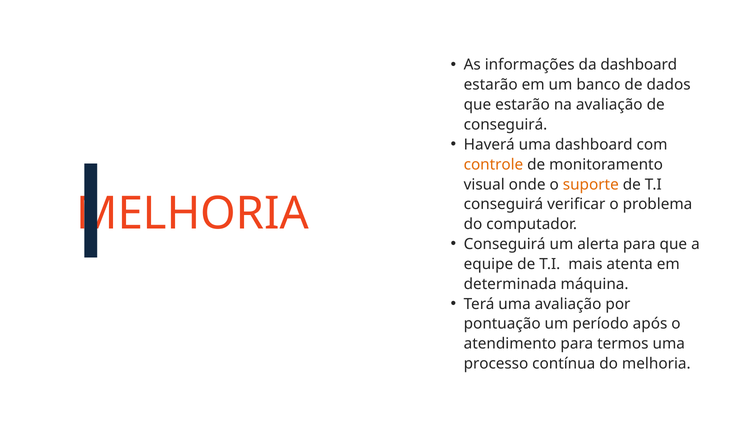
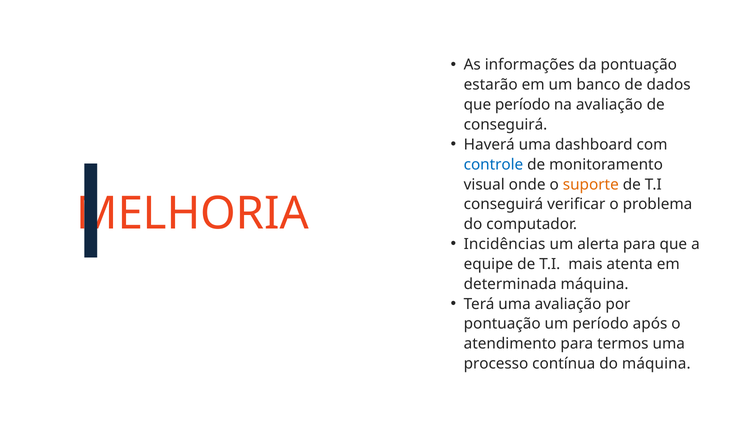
da dashboard: dashboard -> pontuação (639, 65)
que estarão: estarão -> período (523, 105)
controle colour: orange -> blue (493, 164)
Conseguirá: Conseguirá -> Incidências (505, 244)
do melhoria: melhoria -> máquina (656, 364)
